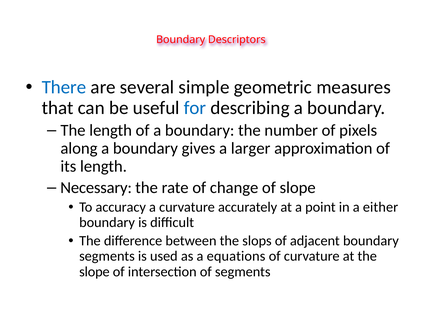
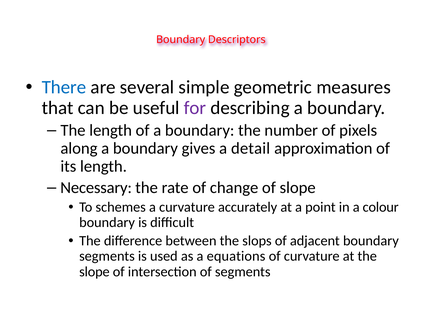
for colour: blue -> purple (195, 108)
larger: larger -> detail (251, 148)
accuracy: accuracy -> schemes (121, 207)
either: either -> colour (381, 207)
